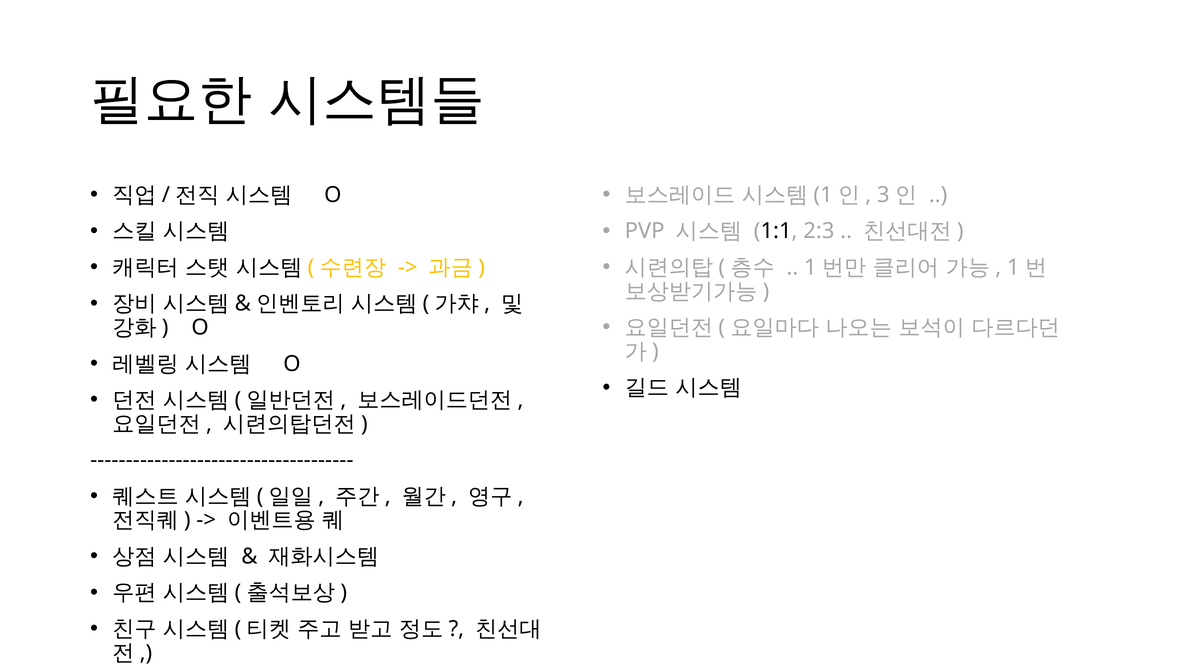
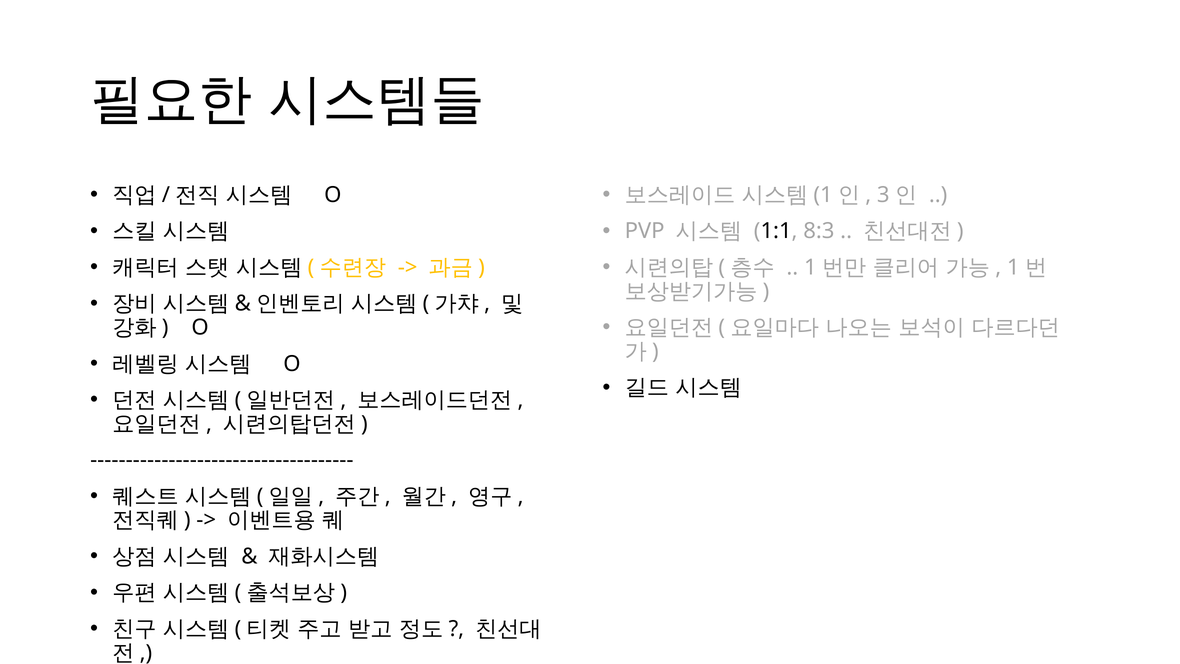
2:3: 2:3 -> 8:3 (819, 231)
